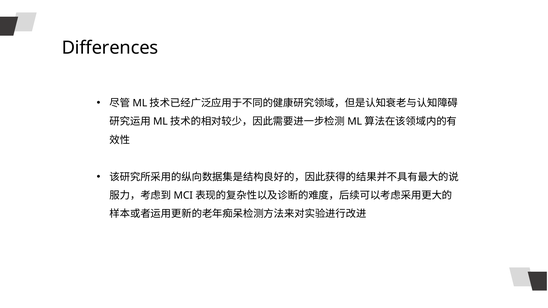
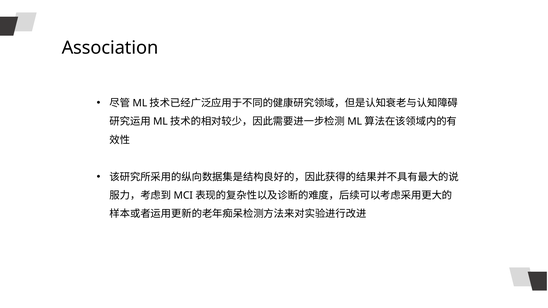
Differences: Differences -> Association (110, 48)
